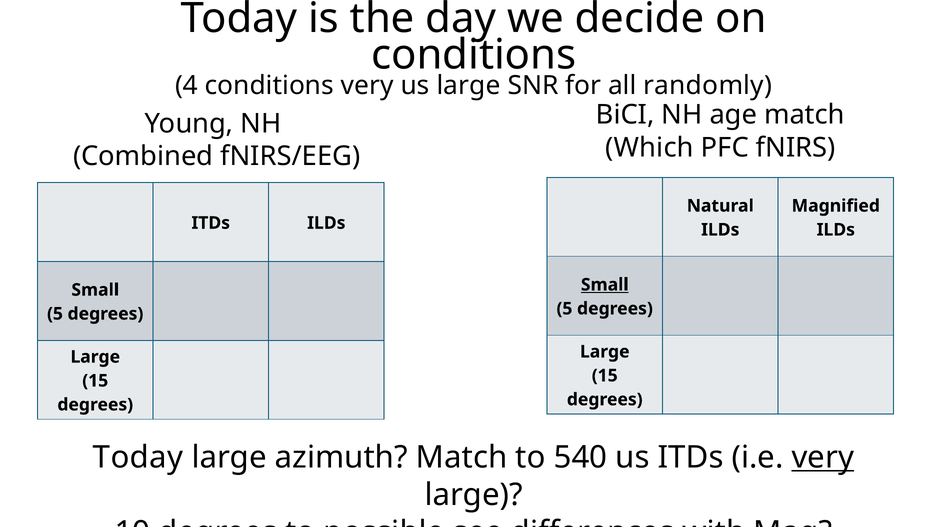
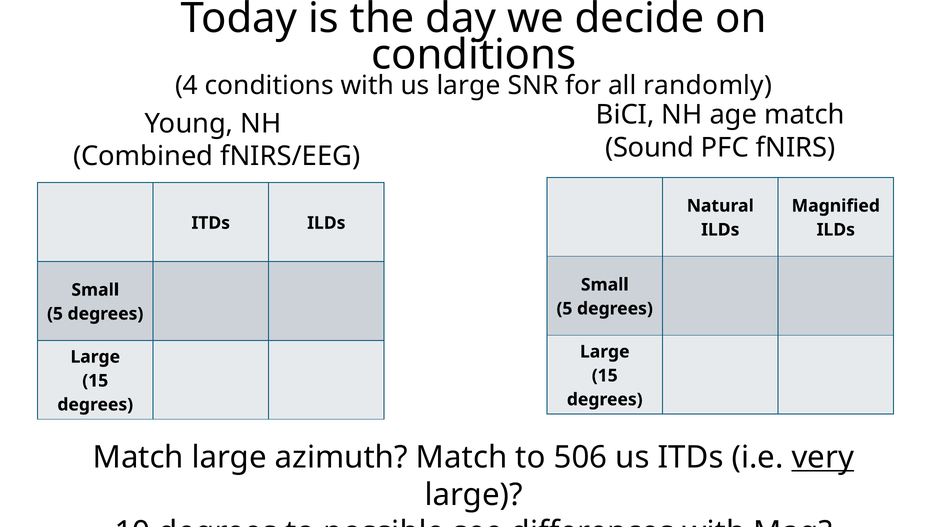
conditions very: very -> with (367, 86)
Which: Which -> Sound (650, 148)
Small underline: present -> none (605, 285)
Today: Today -> Match (138, 457)
540: 540 -> 506 (581, 457)
